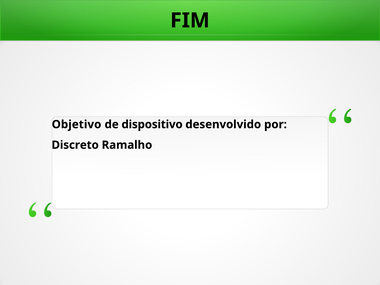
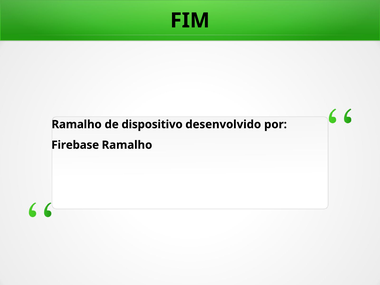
Objetivo: Objetivo -> Ramalho (77, 124)
Discreto: Discreto -> Firebase (75, 145)
